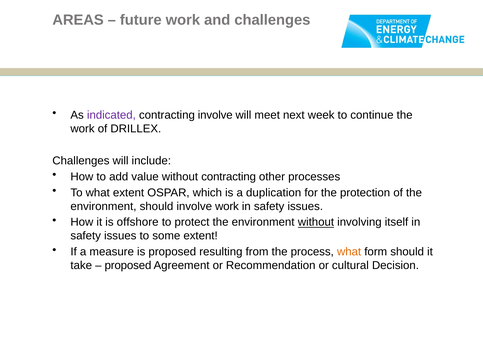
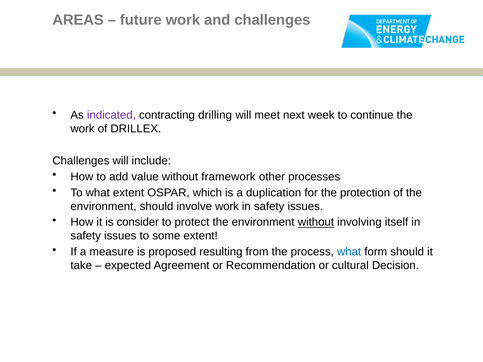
contracting involve: involve -> drilling (215, 115)
without contracting: contracting -> framework (228, 177)
offshore: offshore -> consider (138, 222)
what colour: orange -> blue (349, 252)
proposed: proposed -> expected (128, 266)
